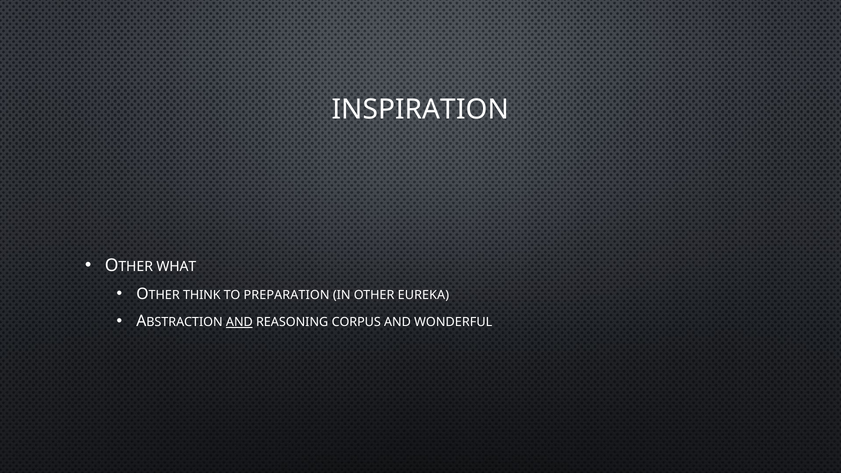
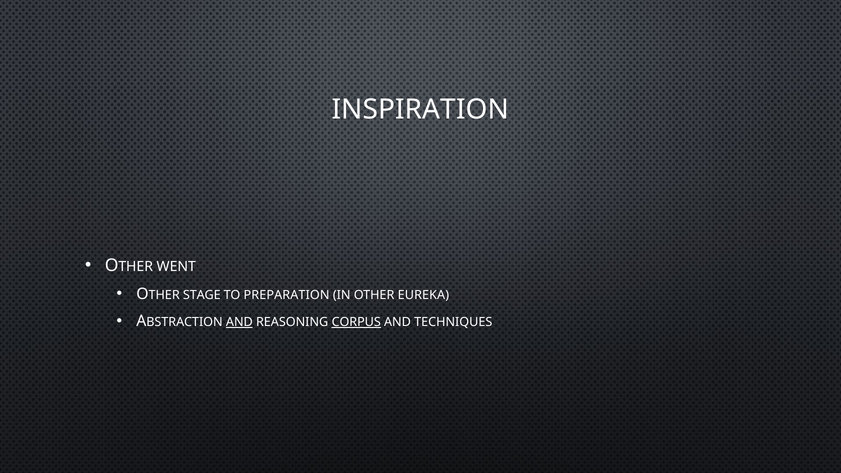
WHAT: WHAT -> WENT (176, 267)
THINK: THINK -> STAGE (202, 295)
CORPUS underline: none -> present (356, 322)
WONDERFUL: WONDERFUL -> TECHNIQUES (453, 322)
